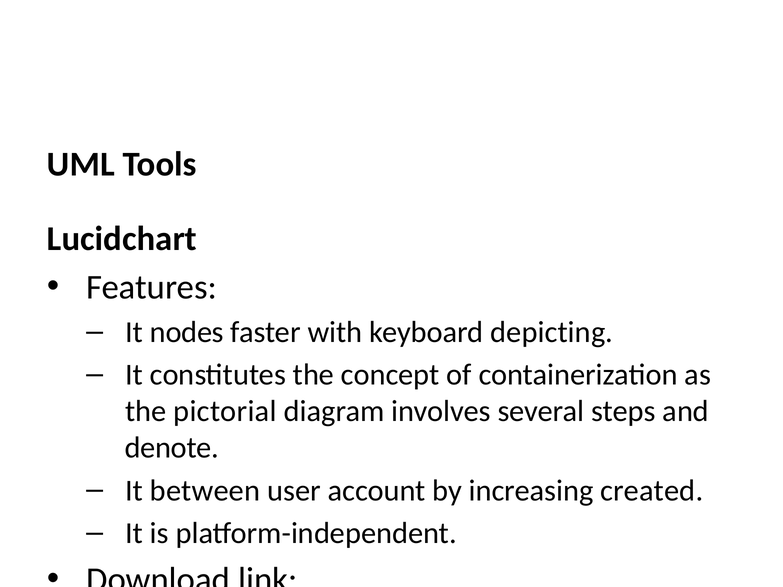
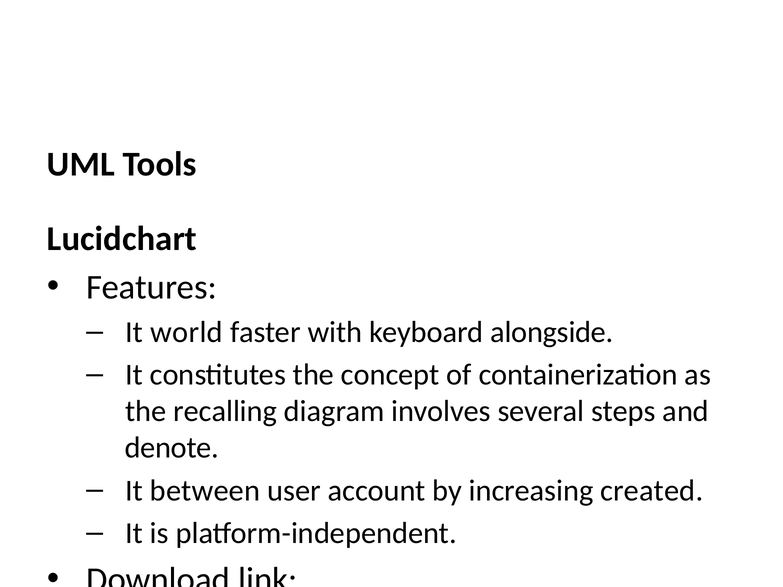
nodes: nodes -> world (187, 332)
depicting: depicting -> alongside (552, 332)
pictorial: pictorial -> recalling (225, 412)
